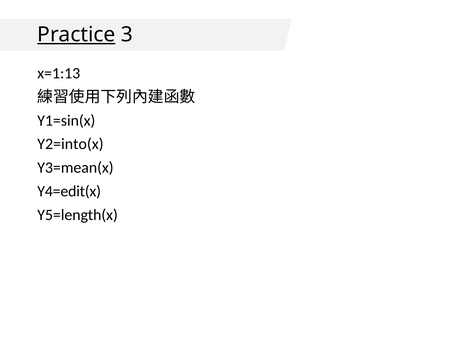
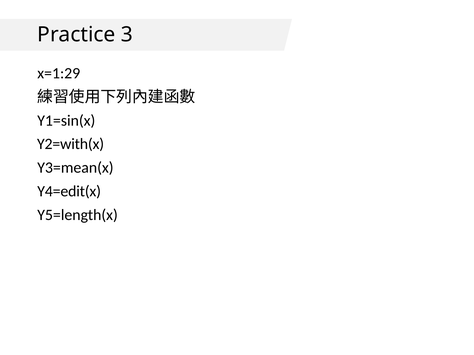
Practice underline: present -> none (76, 35)
x=1:13: x=1:13 -> x=1:29 (59, 73)
Y2=into(x: Y2=into(x -> Y2=with(x (71, 144)
